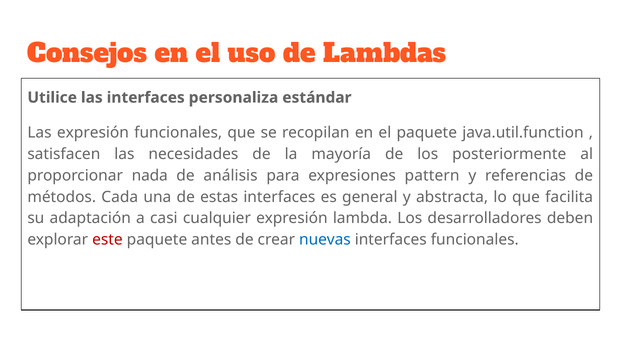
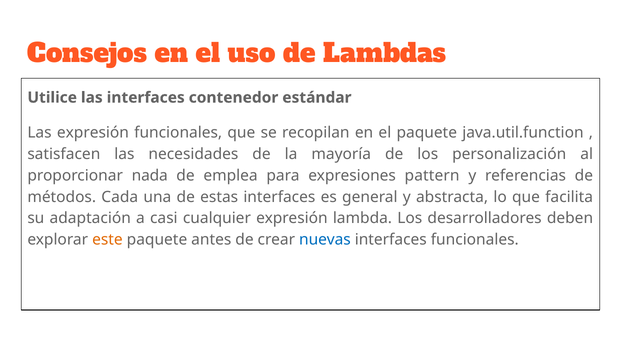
personaliza: personaliza -> contenedor (234, 98)
posteriormente: posteriormente -> personalización (509, 154)
análisis: análisis -> emplea (231, 176)
este colour: red -> orange (107, 240)
